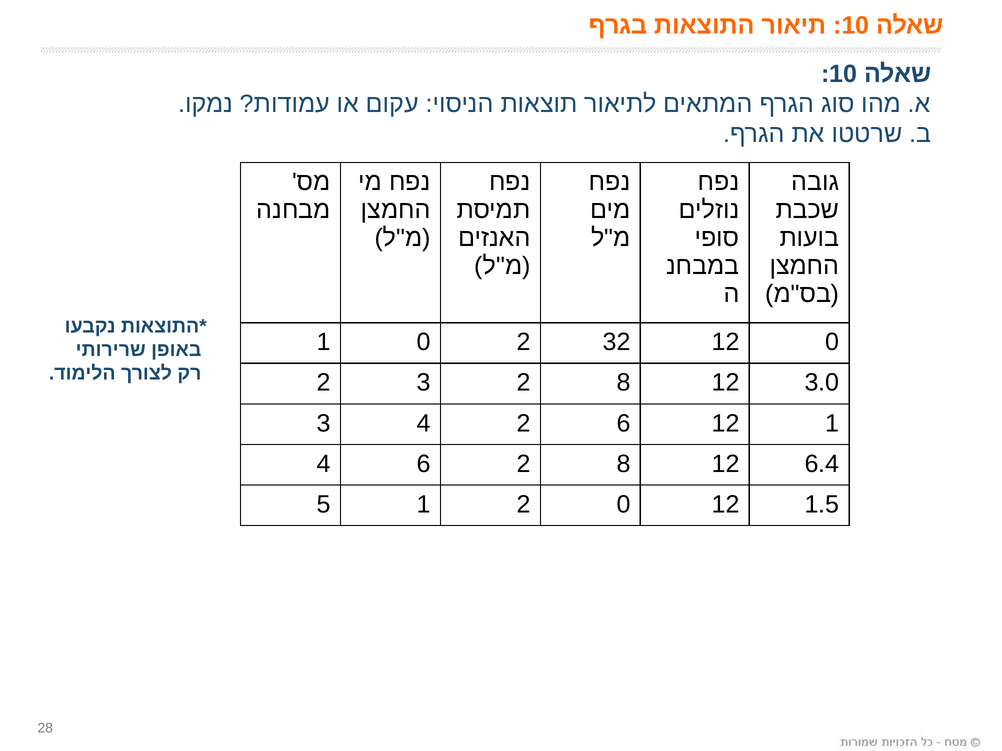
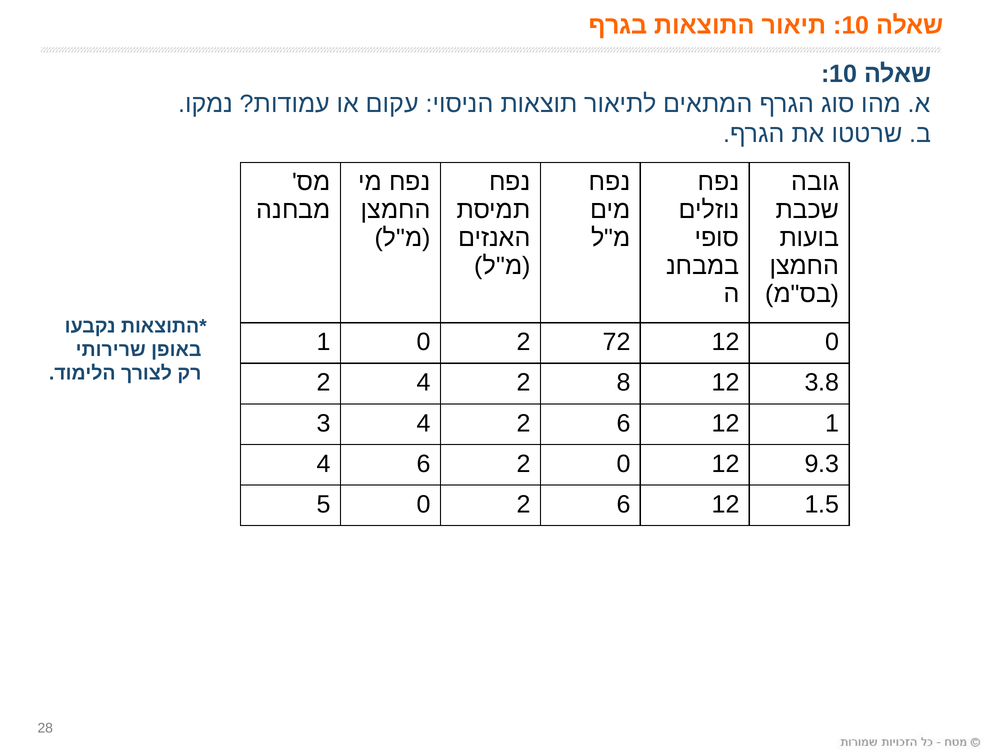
32: 32 -> 72 (617, 342)
2 3: 3 -> 4 (424, 383)
3.0: 3.0 -> 3.8 (822, 383)
6 2 8: 8 -> 0 (623, 464)
6.4: 6.4 -> 9.3 (822, 464)
5 1: 1 -> 0 (424, 505)
0: 0 -> 6 (623, 505)
